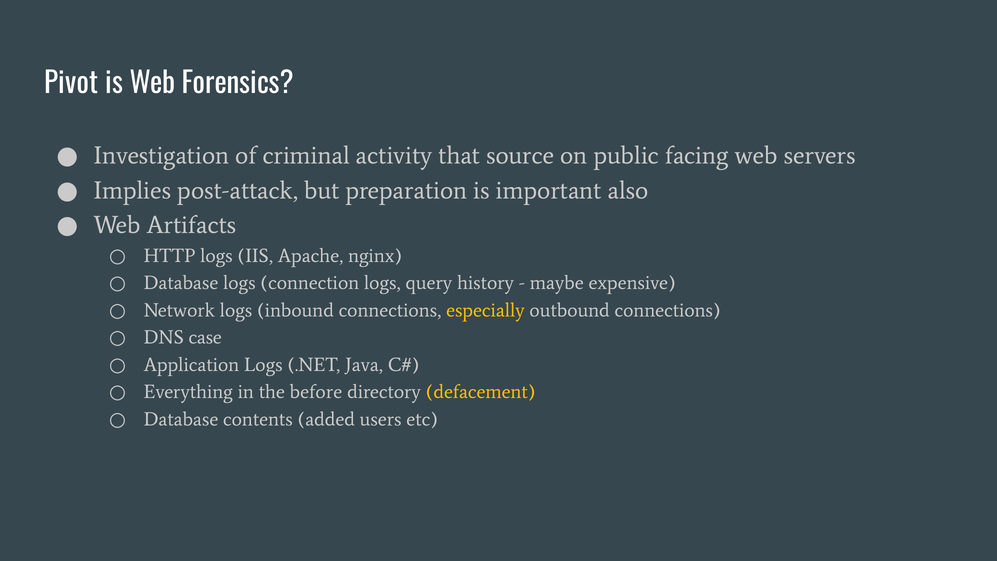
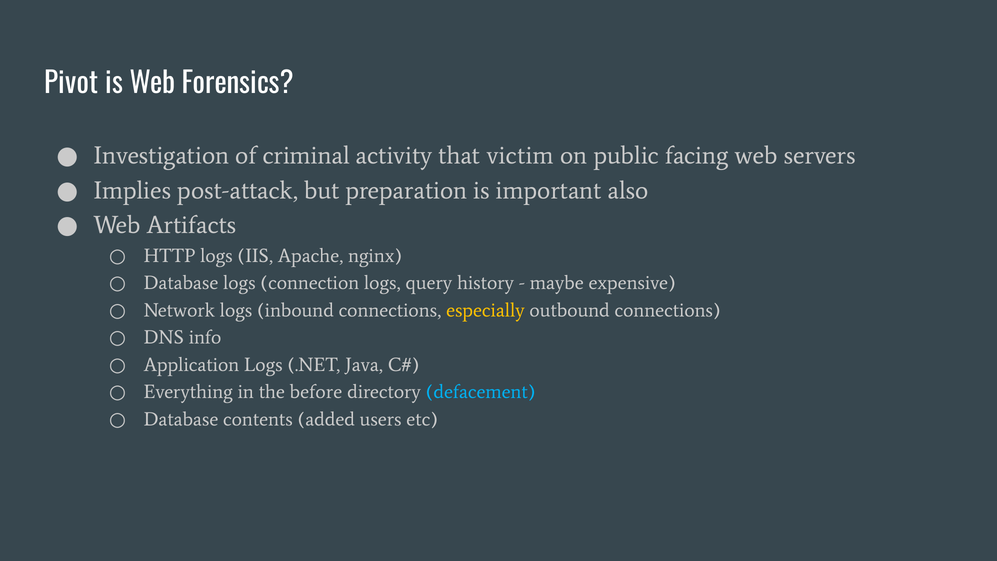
source: source -> victim (520, 156)
case: case -> info (205, 337)
defacement colour: yellow -> light blue (481, 392)
